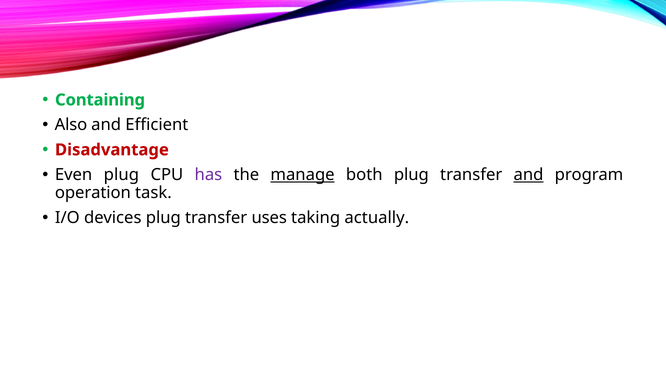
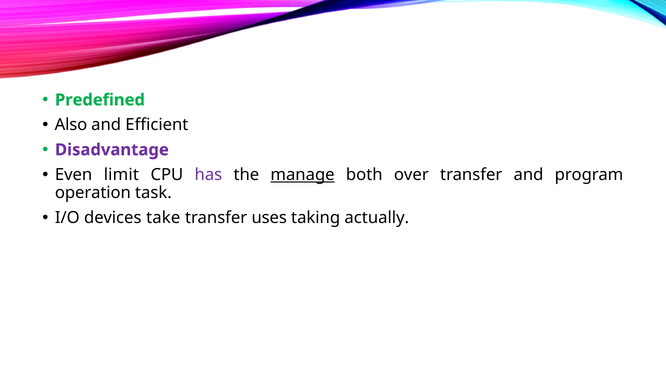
Containing: Containing -> Predefined (100, 100)
Disadvantage colour: red -> purple (112, 150)
Even plug: plug -> limit (121, 175)
both plug: plug -> over (411, 175)
and underline: present -> none (528, 175)
devices plug: plug -> take (163, 217)
